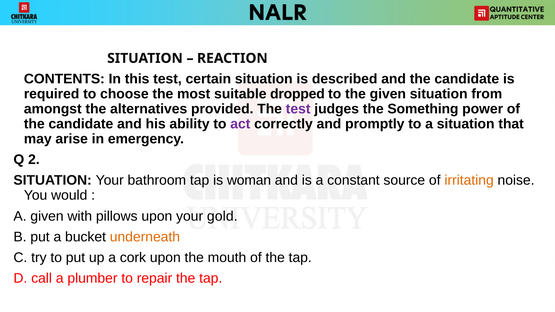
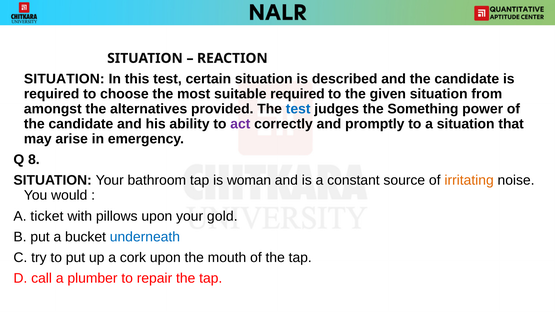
CONTENTS: CONTENTS -> SITUATION (64, 79)
suitable dropped: dropped -> required (297, 94)
test colour: purple -> blue (298, 109)
2: 2 -> 8 (34, 160)
A given: given -> ticket (47, 216)
underneath colour: orange -> blue (145, 237)
